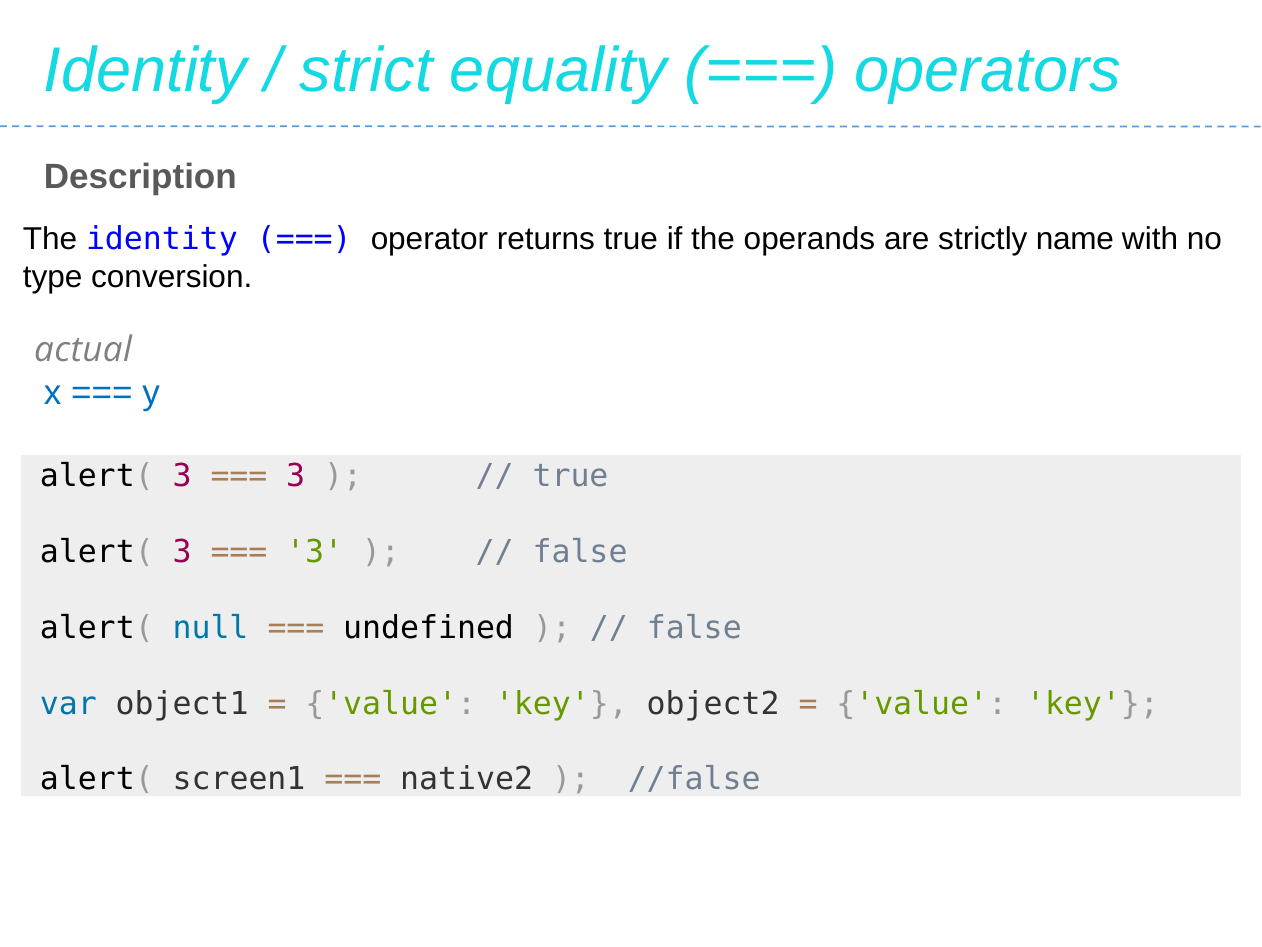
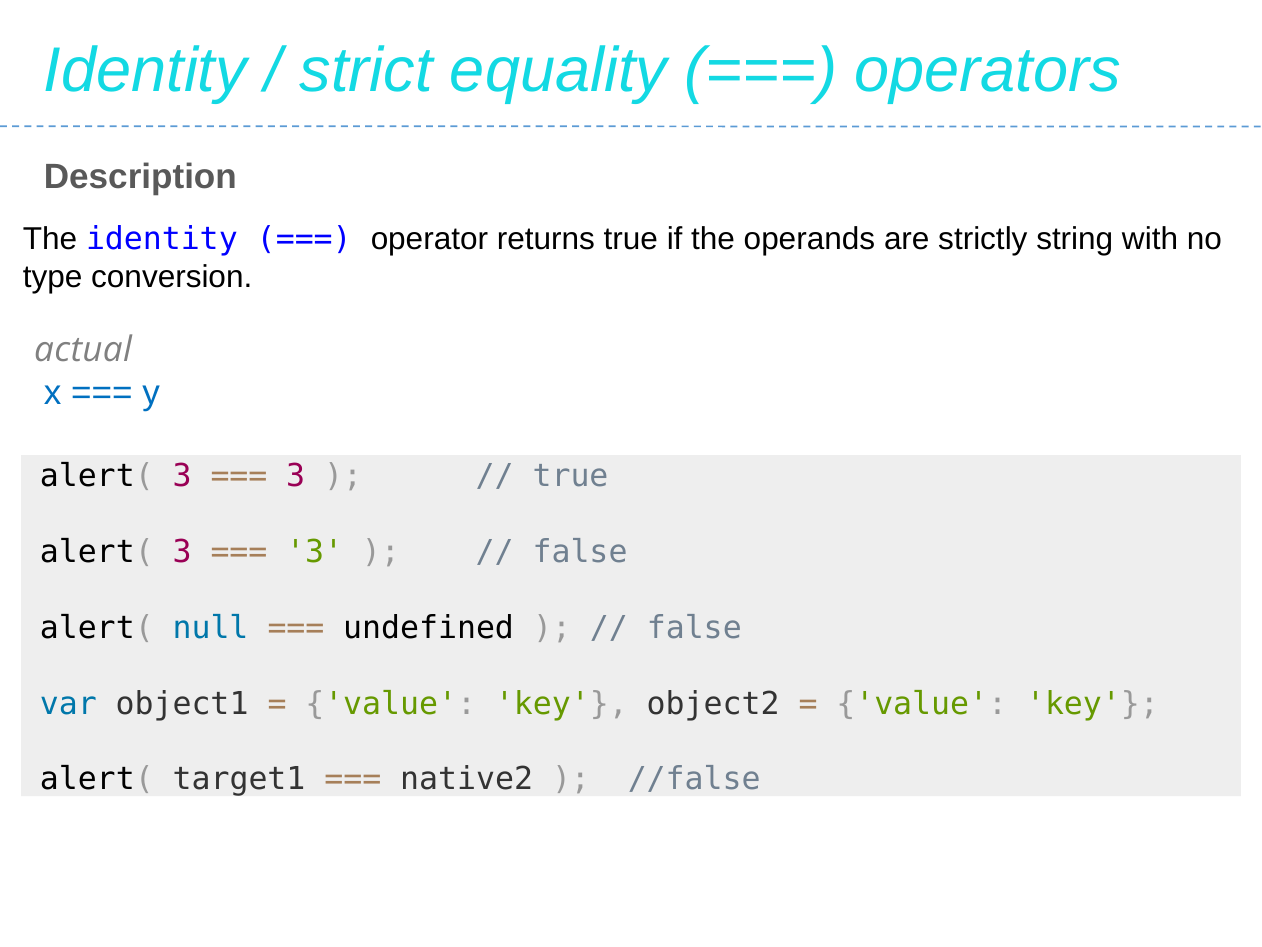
name: name -> string (1075, 239)
screen1: screen1 -> target1 (239, 779)
